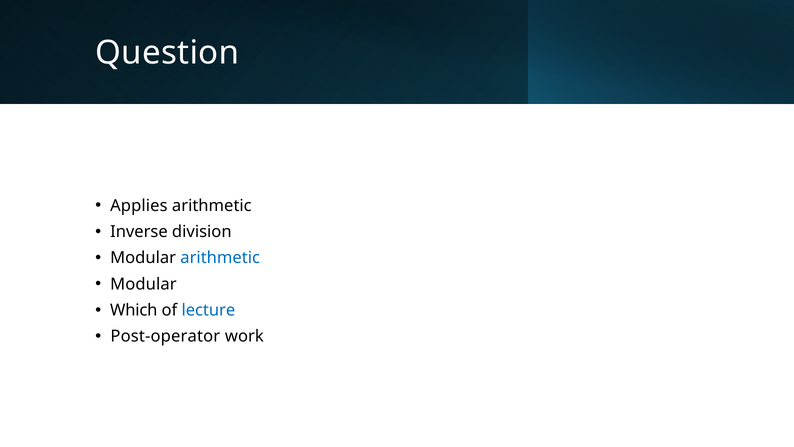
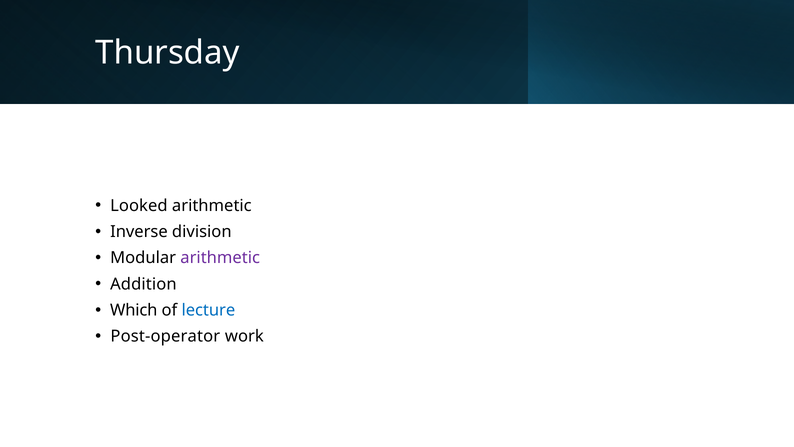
Question: Question -> Thursday (167, 53)
Applies: Applies -> Looked (139, 205)
arithmetic colour: blue -> purple (220, 258)
Modular: Modular -> Addition (143, 284)
